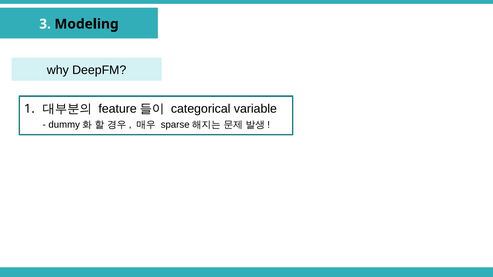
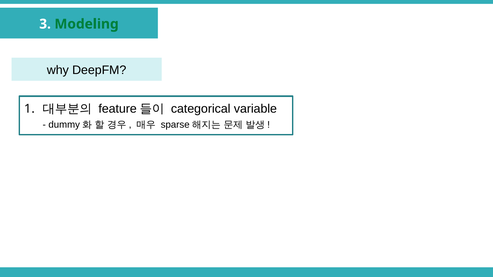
Modeling colour: black -> green (87, 24)
